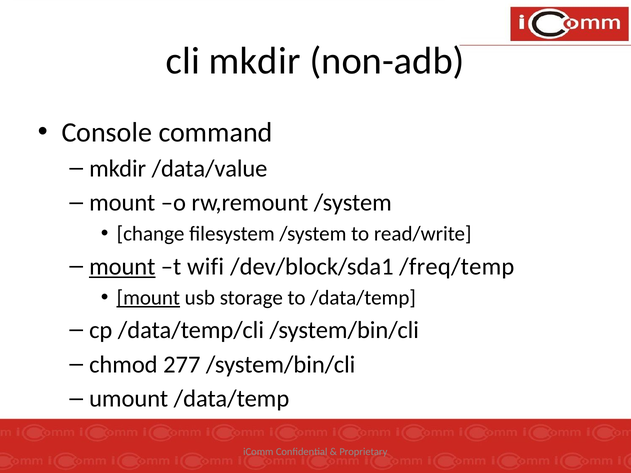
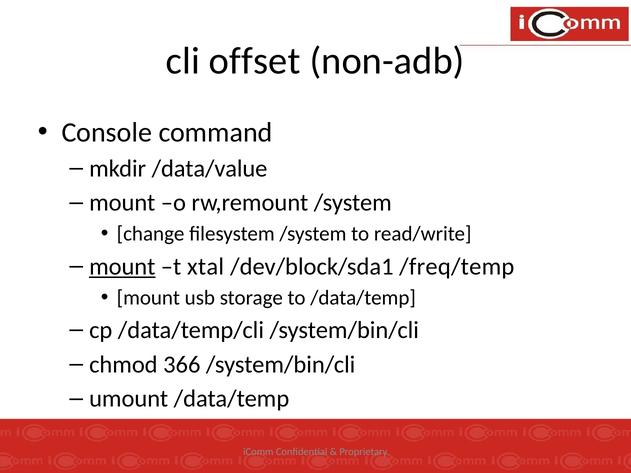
cli mkdir: mkdir -> offset (255, 61)
wifi: wifi -> xtal (206, 267)
mount underline: present -> none (148, 298)
277: 277 -> 366 (182, 365)
